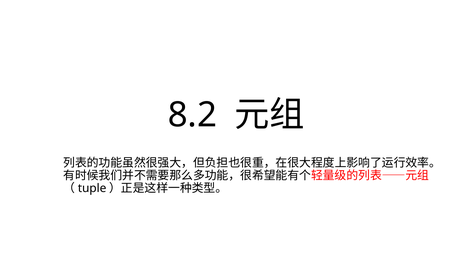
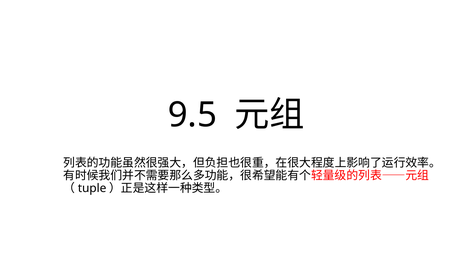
8.2: 8.2 -> 9.5 (192, 115)
